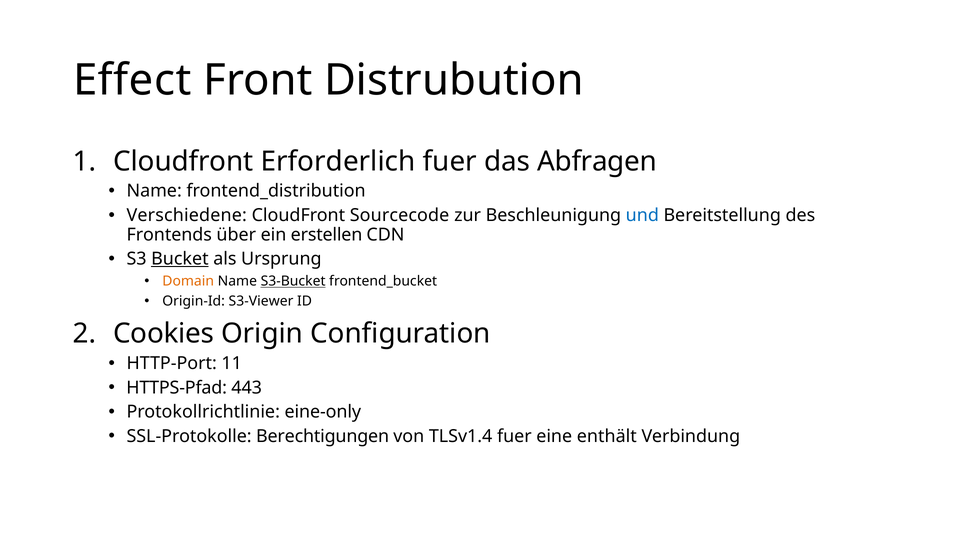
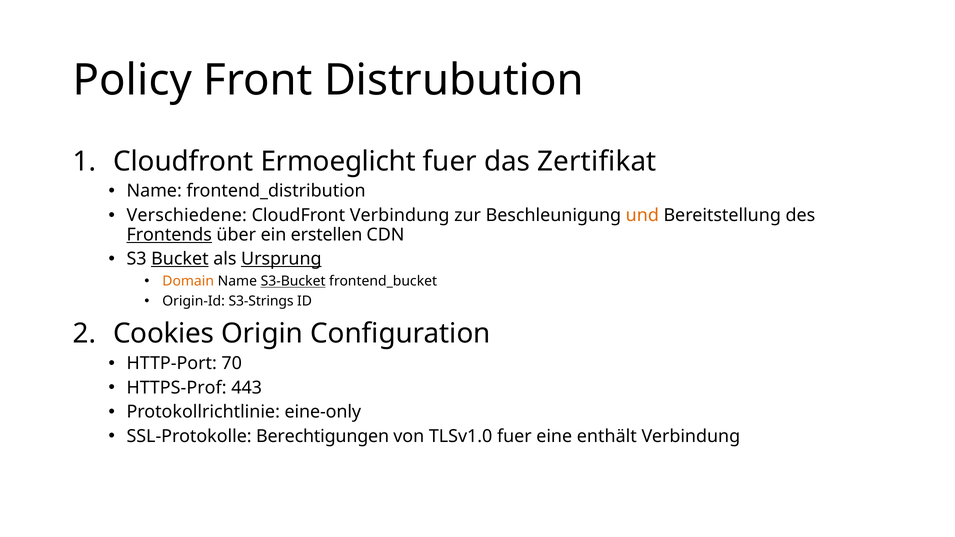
Effect: Effect -> Policy (132, 80)
Erforderlich: Erforderlich -> Ermoeglicht (338, 161)
Abfragen: Abfragen -> Zertifikat (597, 161)
CloudFront Sourcecode: Sourcecode -> Verbindung (400, 215)
und colour: blue -> orange (642, 215)
Frontends underline: none -> present (169, 235)
Ursprung underline: none -> present (281, 259)
S3-Viewer: S3-Viewer -> S3-Strings (261, 301)
11: 11 -> 70 (232, 363)
HTTPS-Pfad: HTTPS-Pfad -> HTTPS-Prof (177, 388)
TLSv1.4: TLSv1.4 -> TLSv1.0 (461, 436)
